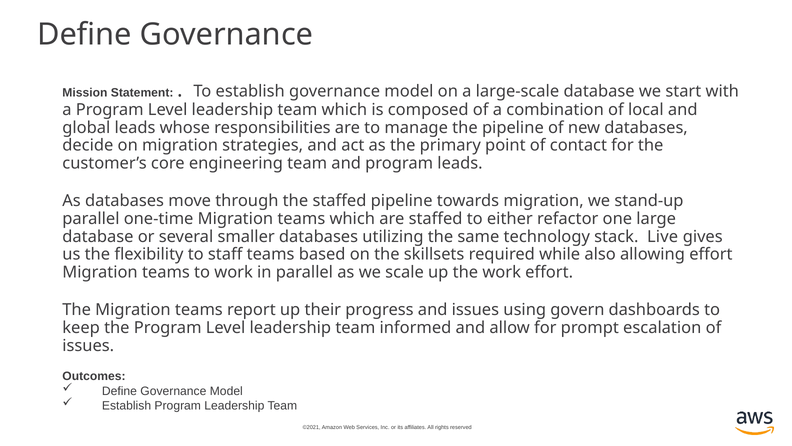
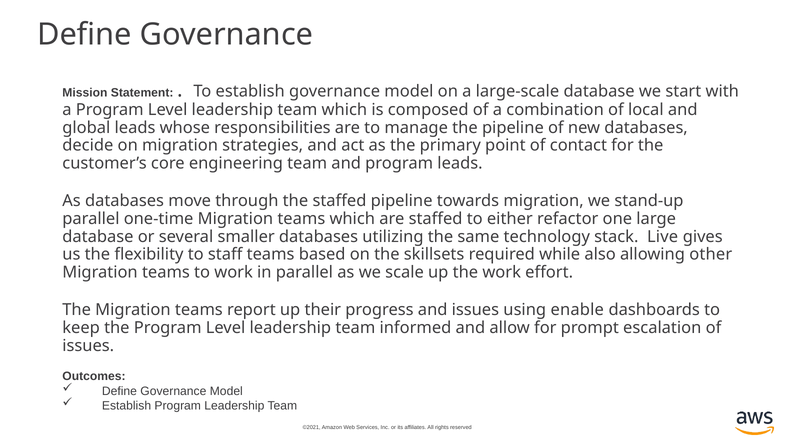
allowing effort: effort -> other (711, 254)
govern: govern -> enable (577, 310)
